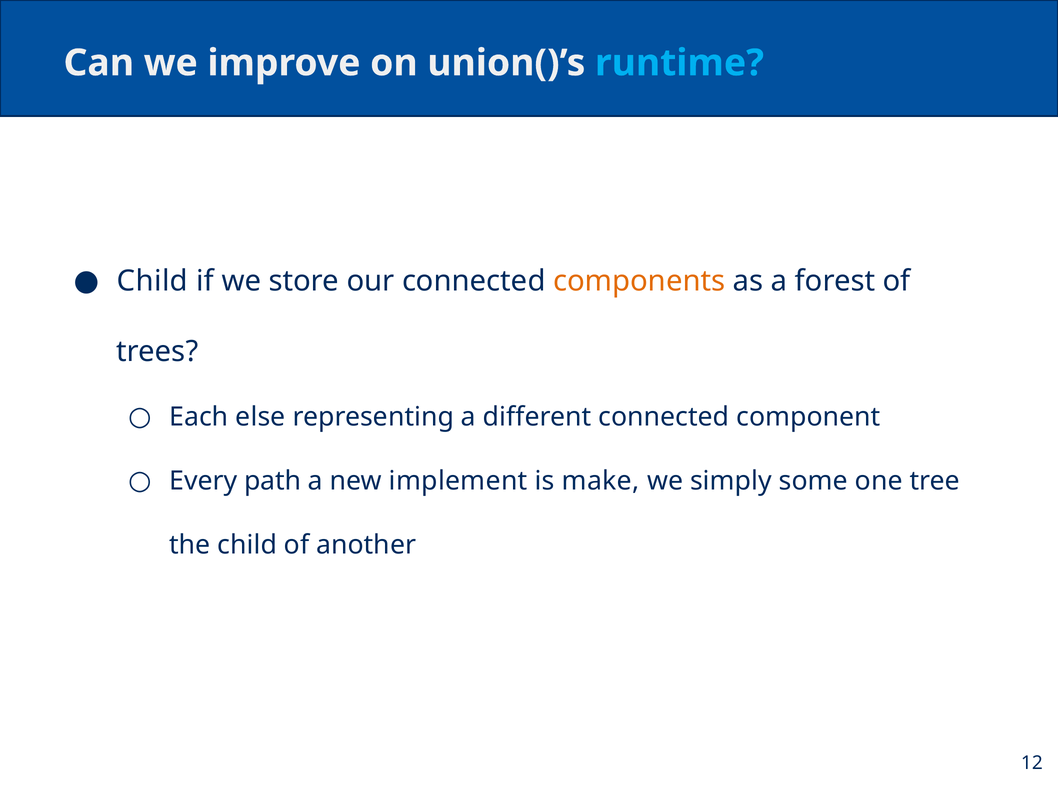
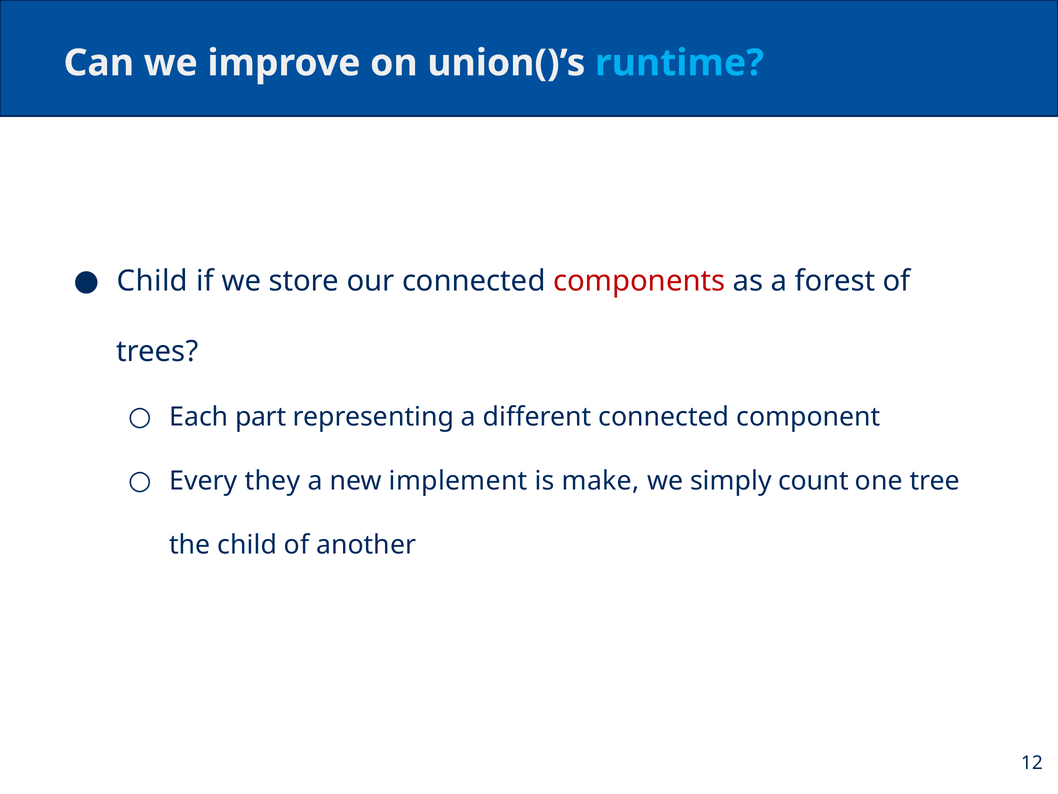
components colour: orange -> red (639, 281)
else: else -> part (261, 417)
path: path -> they (272, 481)
some: some -> count (813, 481)
